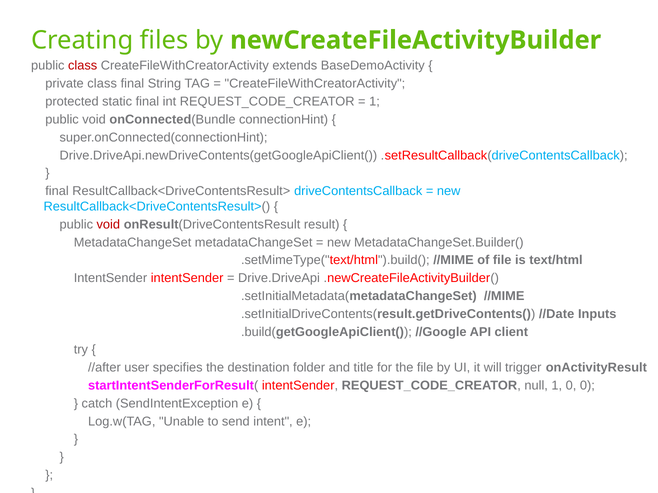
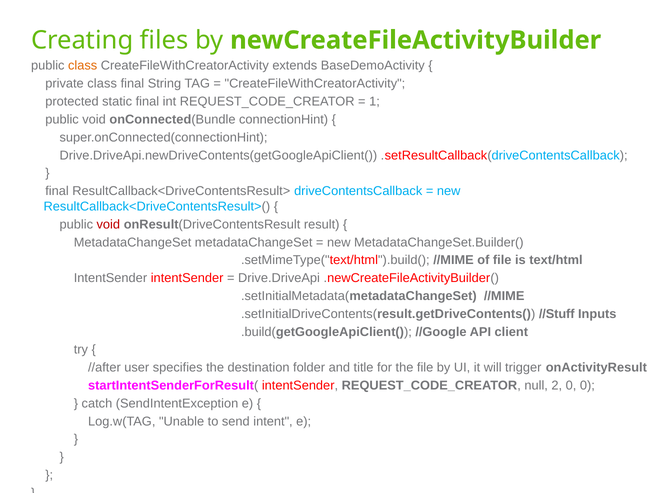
class colour: red -> orange (83, 66)
//Date: //Date -> //Stuff (557, 314)
null 1: 1 -> 2 (557, 386)
